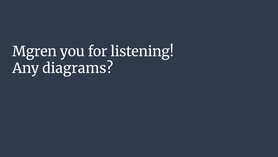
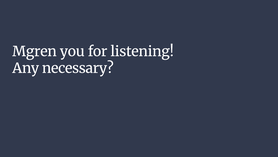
diagrams: diagrams -> necessary (78, 68)
